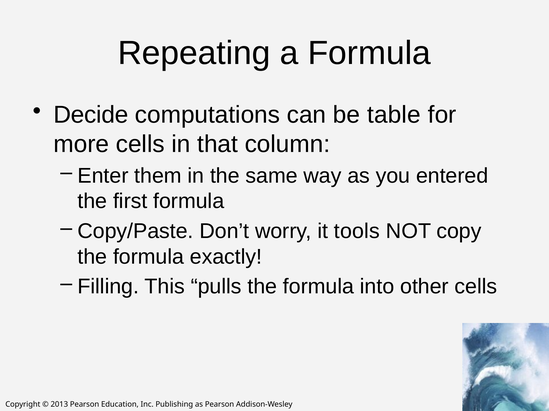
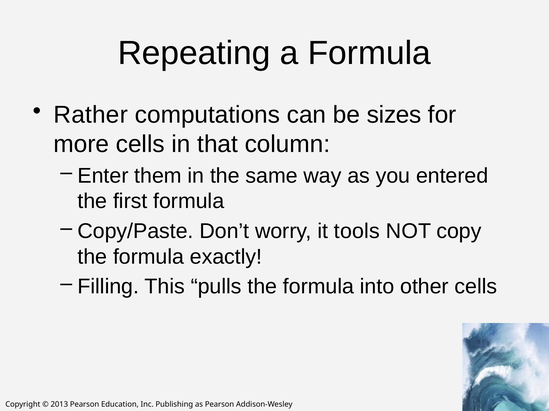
Decide: Decide -> Rather (91, 115)
table: table -> sizes (394, 115)
